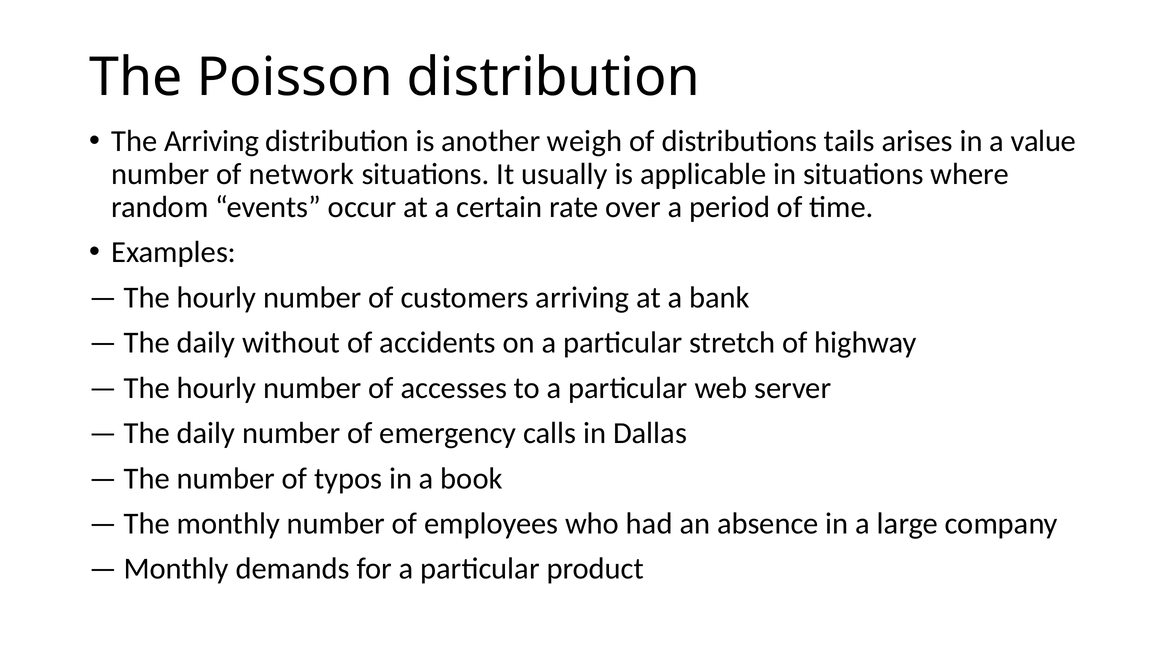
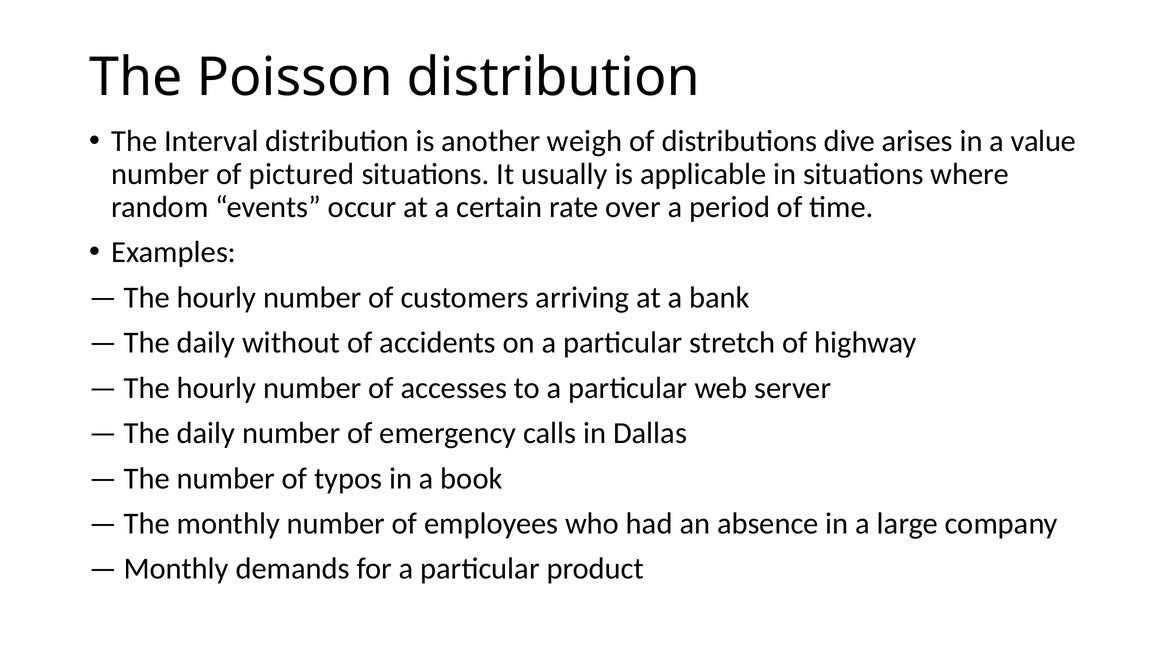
The Arriving: Arriving -> Interval (211, 141)
tails: tails -> dive (849, 141)
network: network -> pictured (302, 174)
